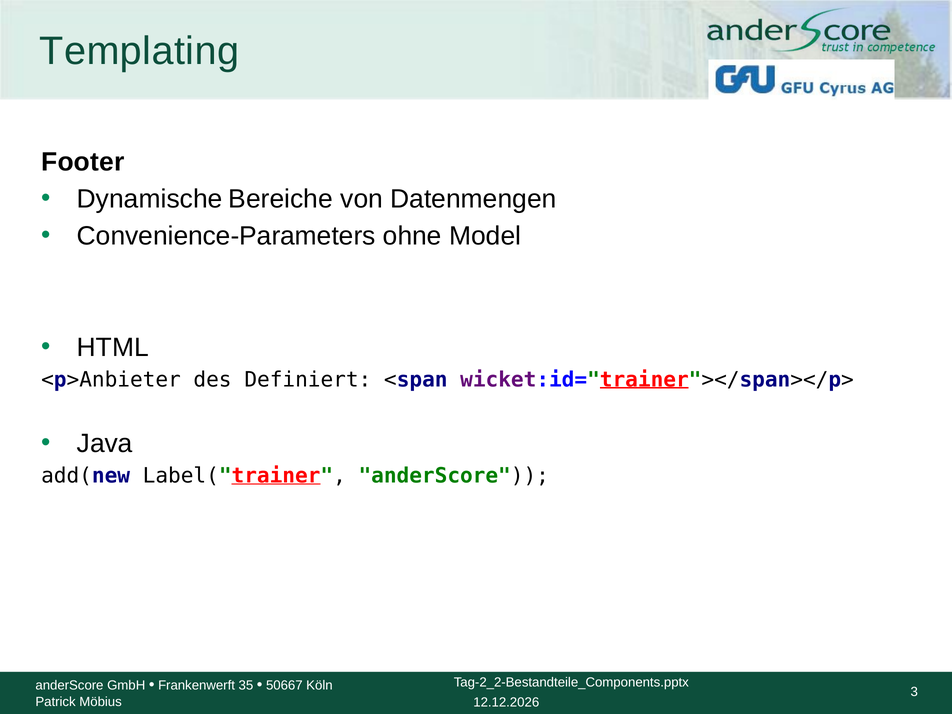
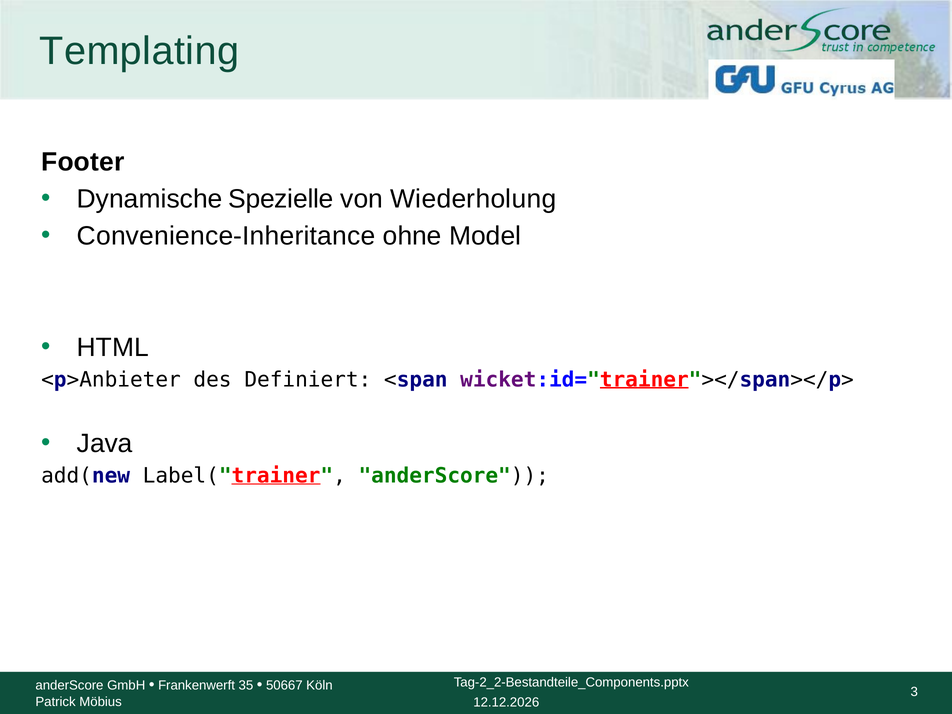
Bereiche: Bereiche -> Spezielle (281, 199)
Datenmengen: Datenmengen -> Wiederholung (473, 199)
Convenience-Parameters: Convenience-Parameters -> Convenience-Inheritance (226, 236)
